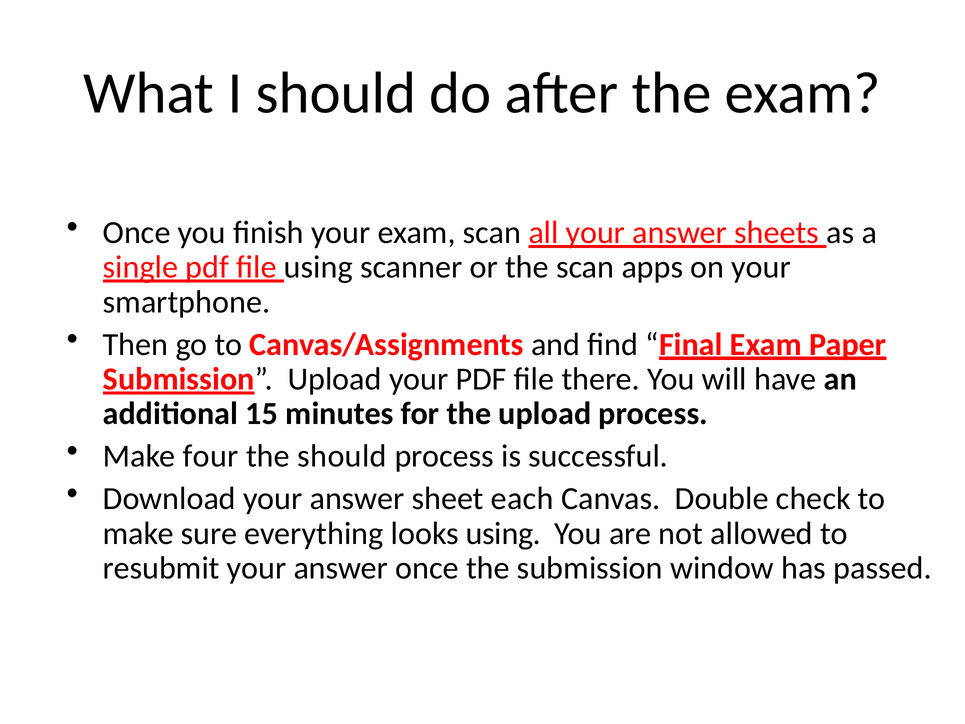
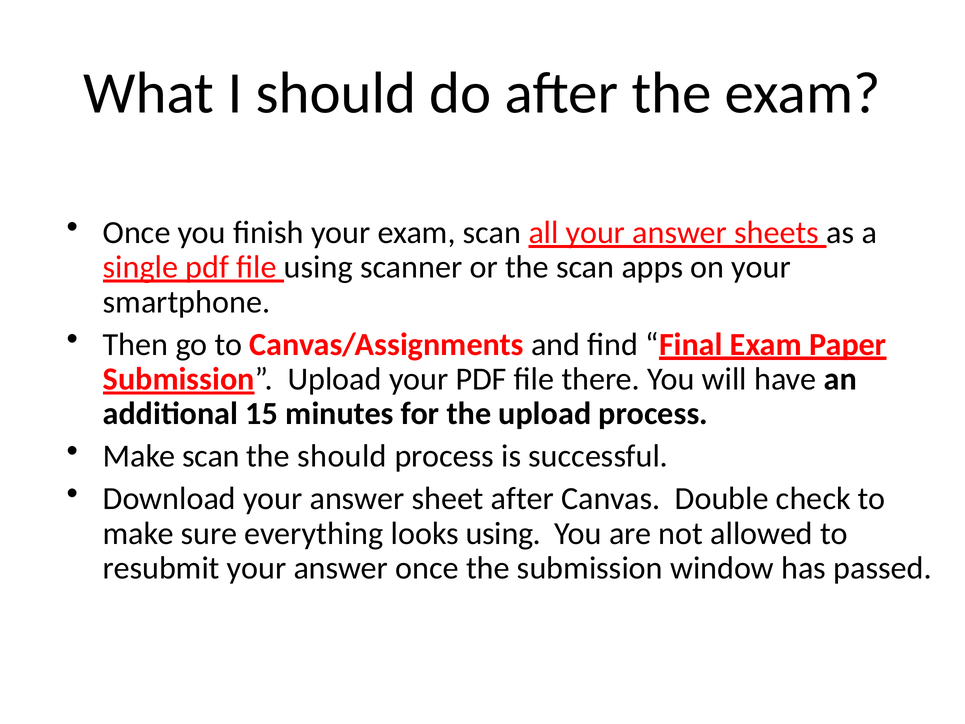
Make four: four -> scan (211, 456)
sheet each: each -> after (522, 499)
